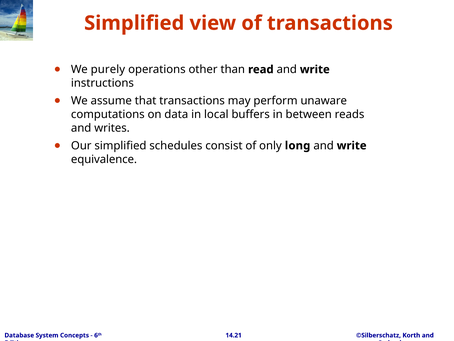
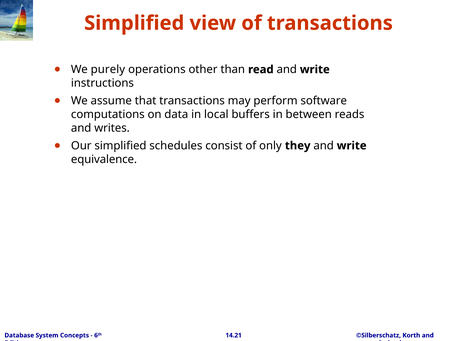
unaware: unaware -> software (324, 101)
long: long -> they (298, 145)
